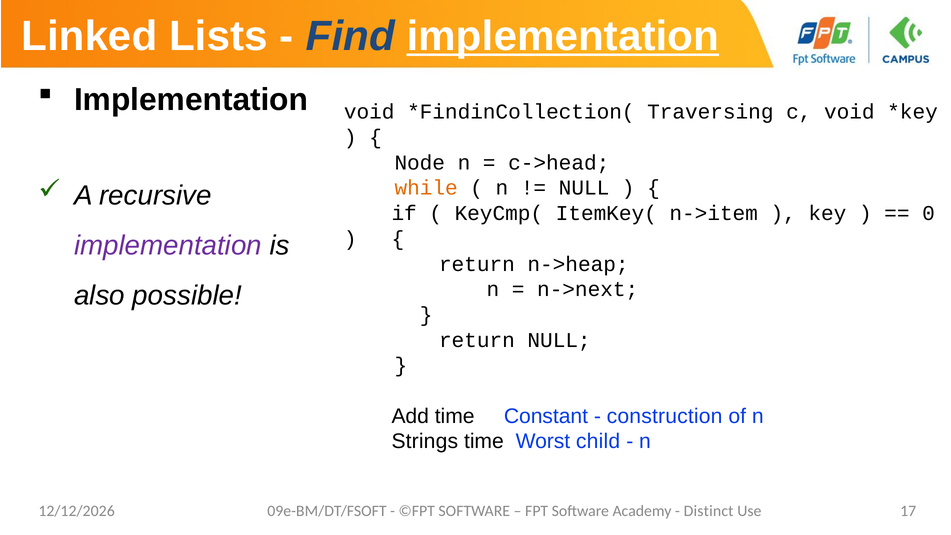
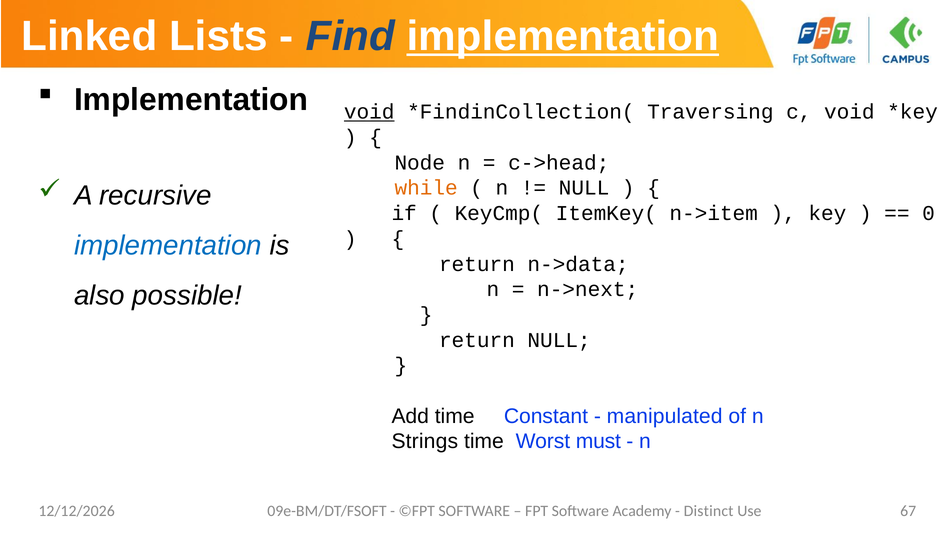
void underline: none -> present (369, 112)
implementation colour: purple -> blue (168, 246)
n->heap: n->heap -> n->data (578, 264)
construction: construction -> manipulated (665, 416)
child: child -> must (598, 441)
17: 17 -> 67 (908, 511)
